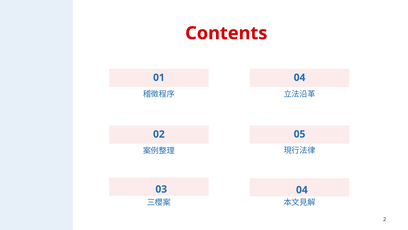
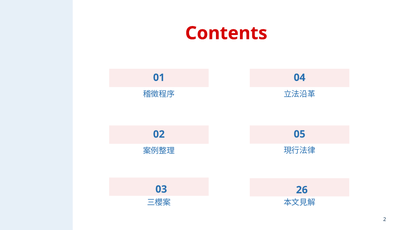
03 04: 04 -> 26 (302, 190)
